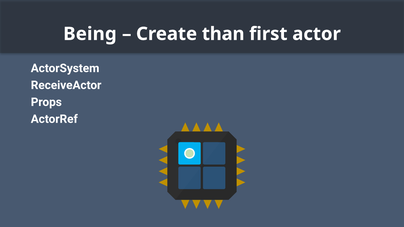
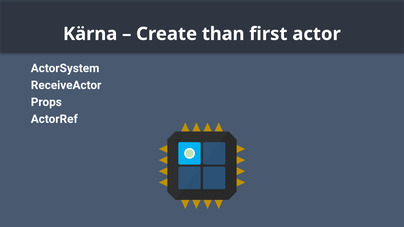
Being: Being -> Kärna (90, 34)
